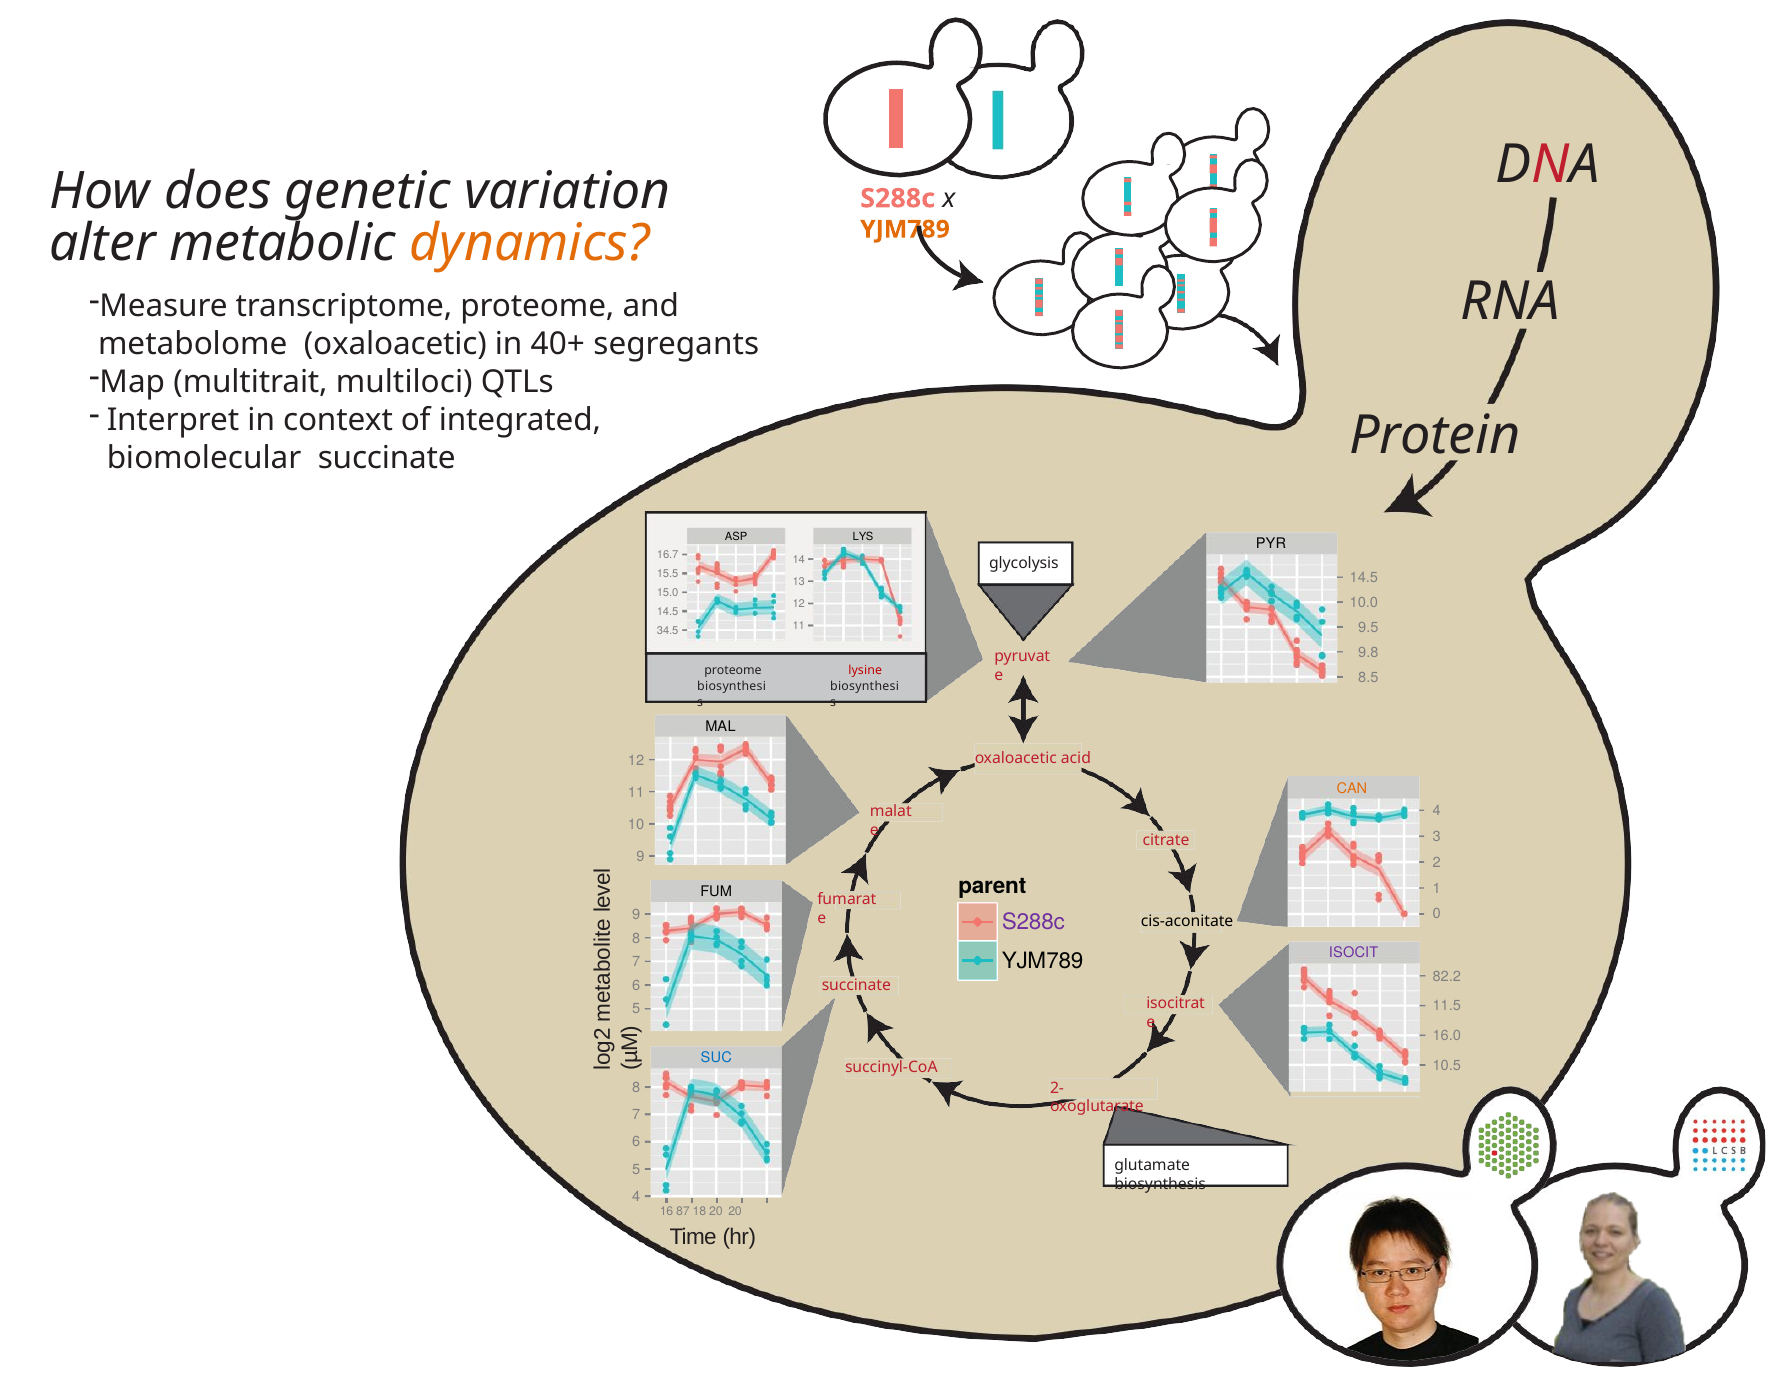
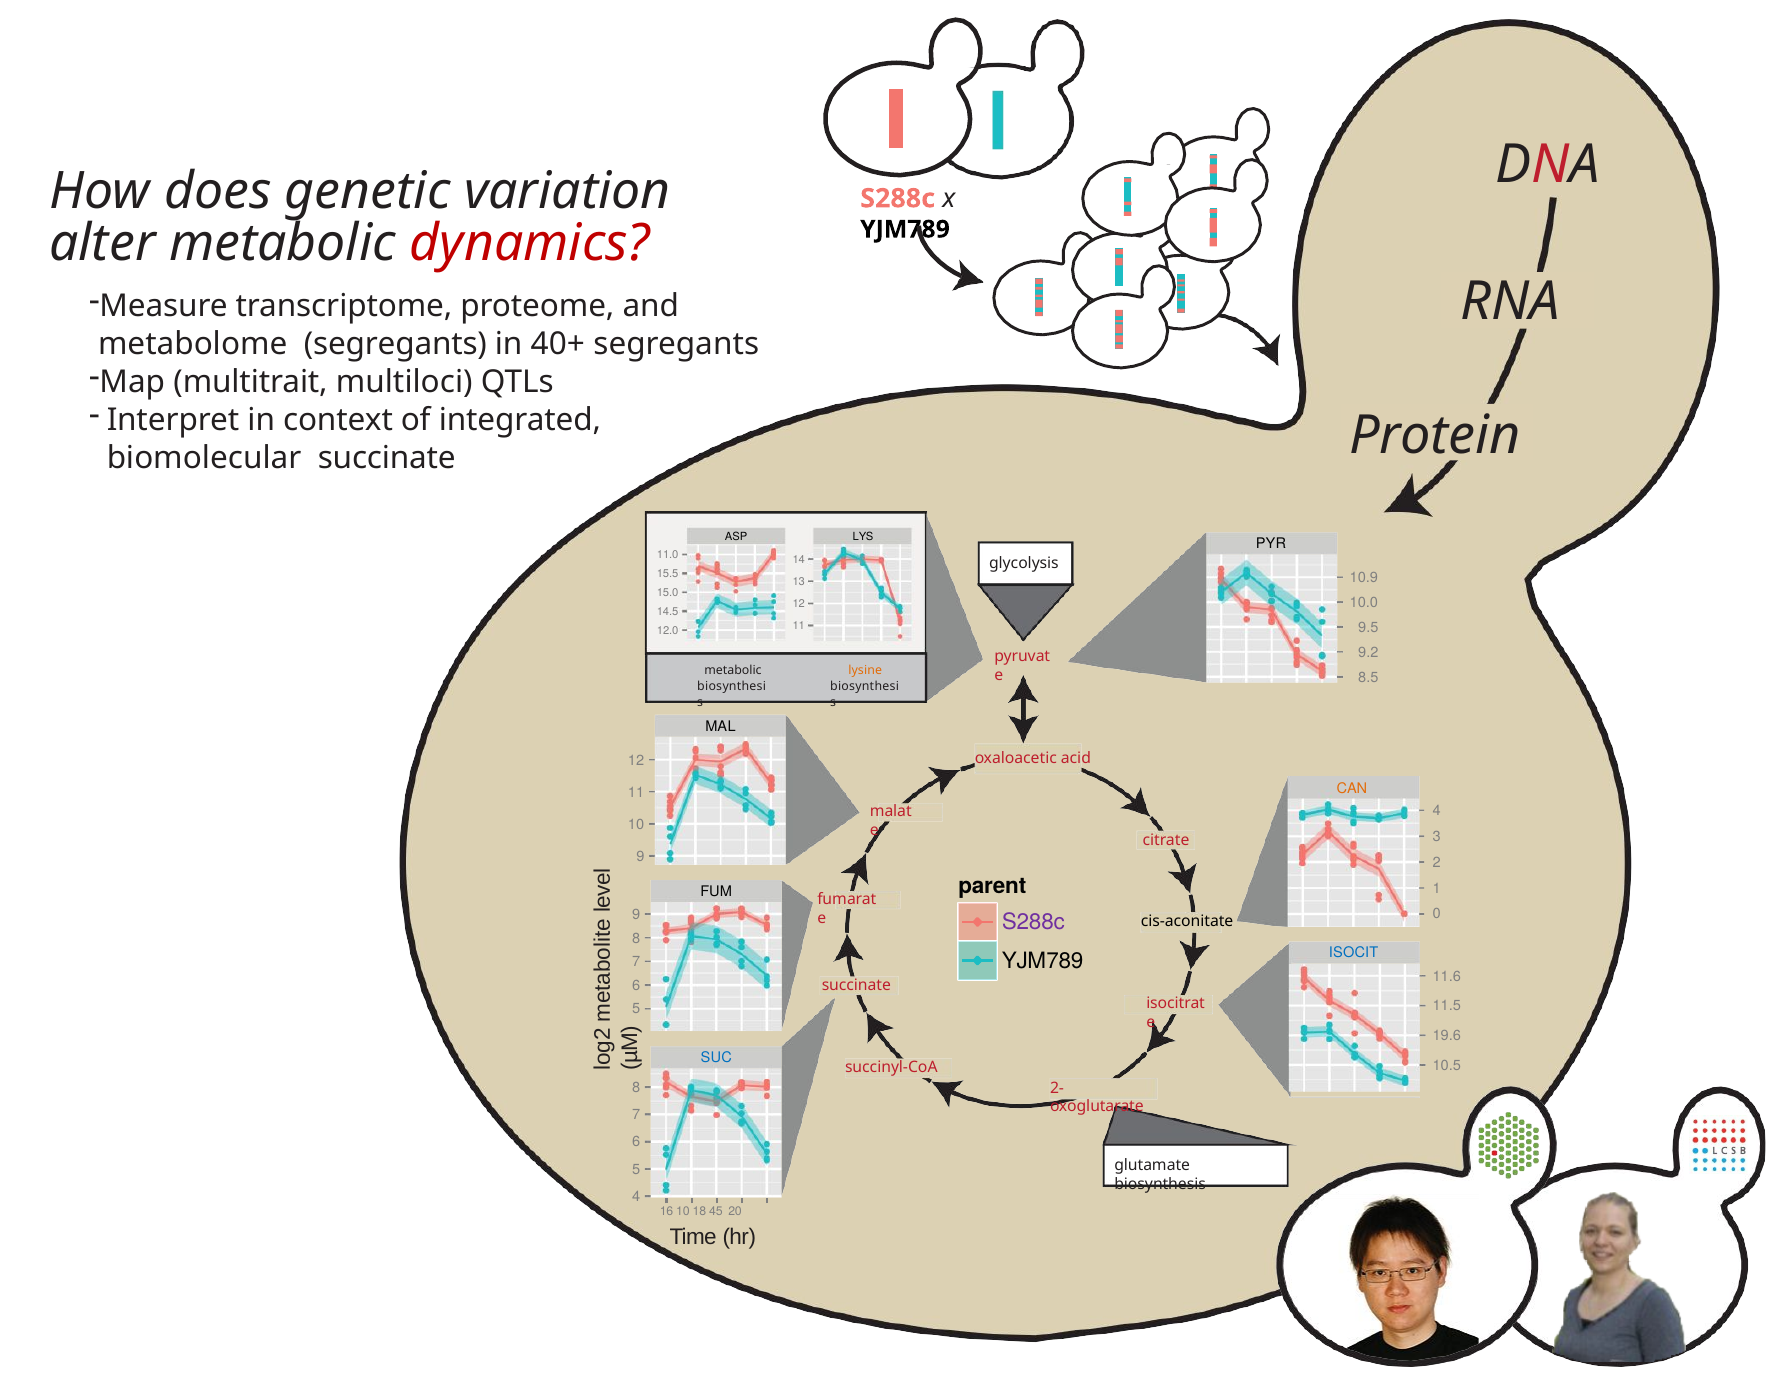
YJM789 colour: orange -> black (905, 229)
dynamics colour: orange -> red (530, 243)
metabolome oxaloacetic: oxaloacetic -> segregants (395, 345)
16.7: 16.7 -> 11.0 (668, 555)
14.5: 14.5 -> 10.9 (1364, 578)
34.5: 34.5 -> 12.0 (668, 631)
9.8: 9.8 -> 9.2 (1368, 653)
proteome: proteome -> metabolic (733, 671)
lysine colour: red -> orange (865, 671)
ISOCIT colour: purple -> blue (1354, 954)
82.2: 82.2 -> 11.6 (1447, 977)
16.0: 16.0 -> 19.6 (1447, 1036)
16 87: 87 -> 10 (683, 1212)
18 20: 20 -> 45 (716, 1212)
